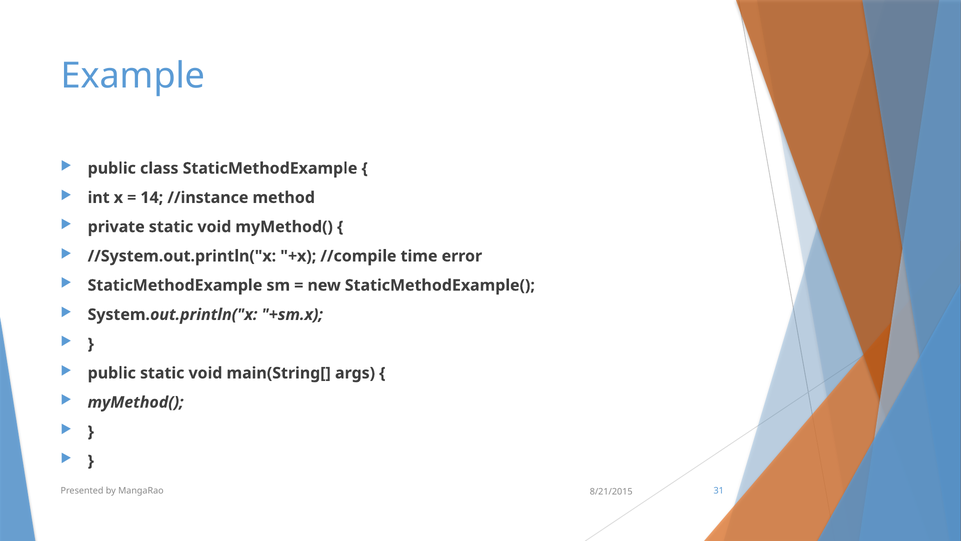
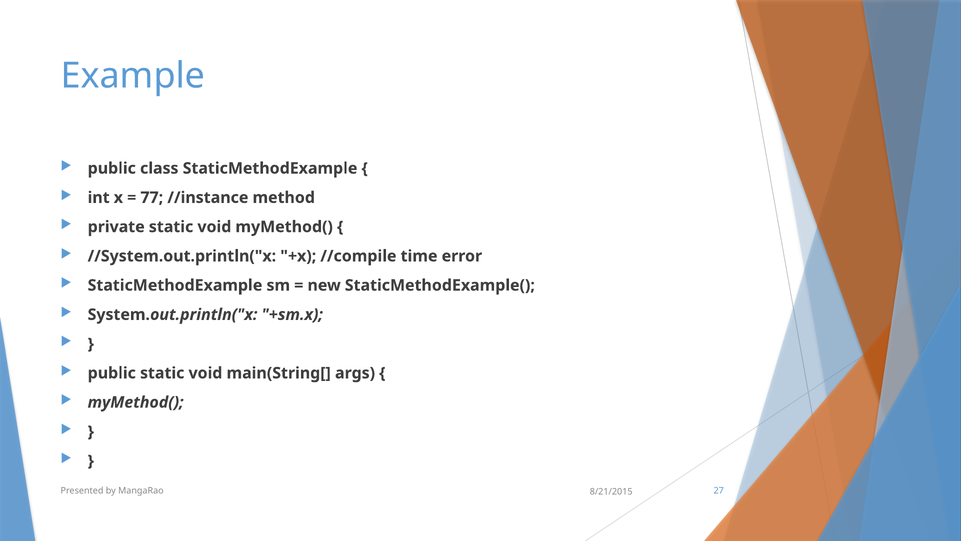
14: 14 -> 77 (152, 197)
31: 31 -> 27 (719, 490)
